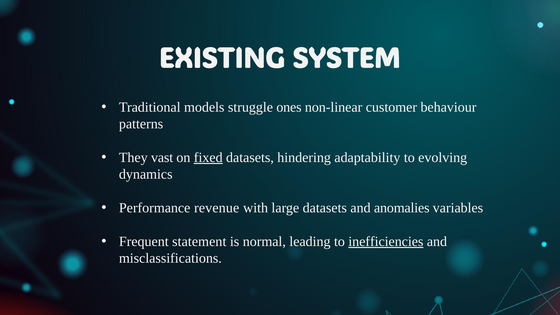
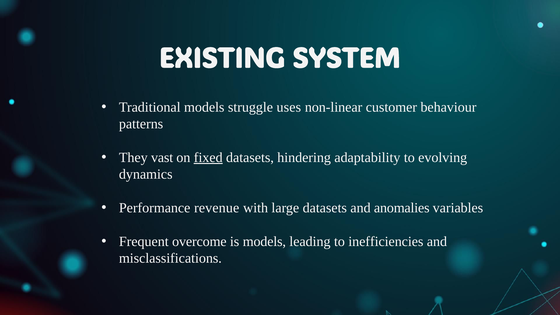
ones: ones -> uses (289, 107)
statement: statement -> overcome (199, 242)
is normal: normal -> models (264, 242)
inefficiencies underline: present -> none (386, 242)
